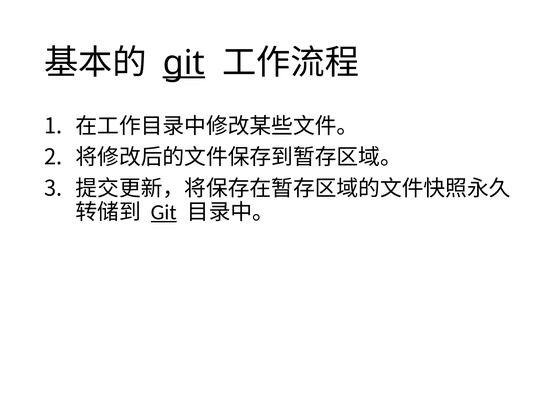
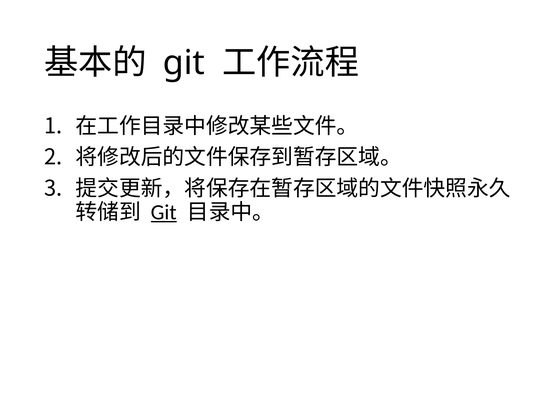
git underline: present -> none (184, 63)
